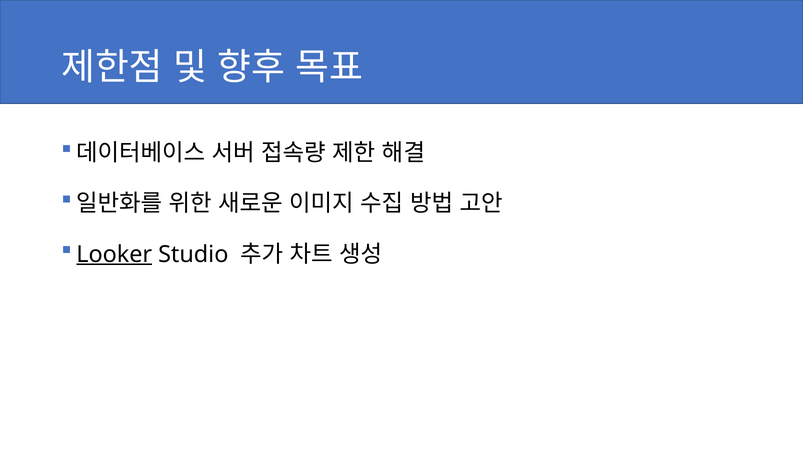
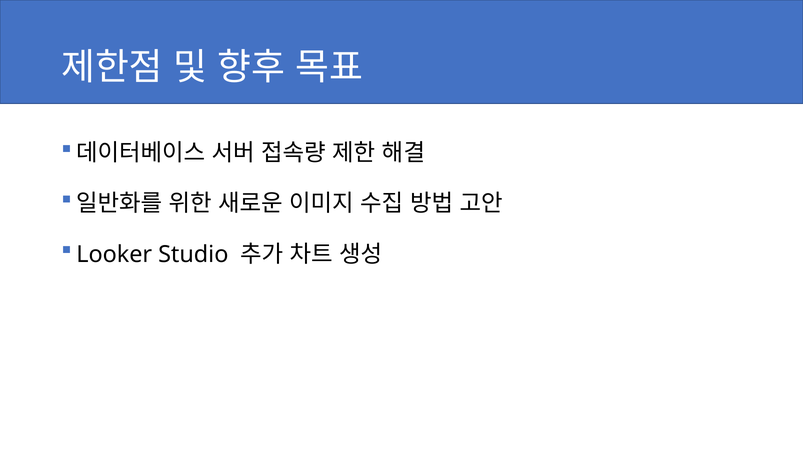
Looker underline: present -> none (114, 254)
